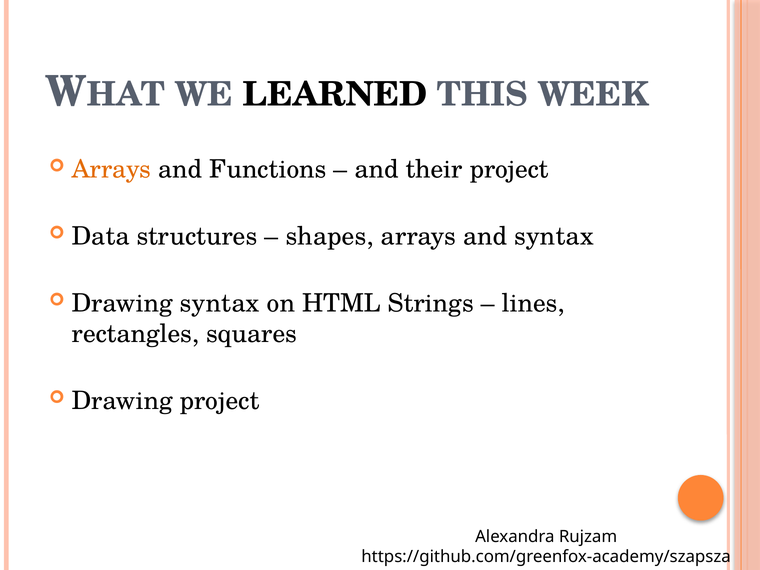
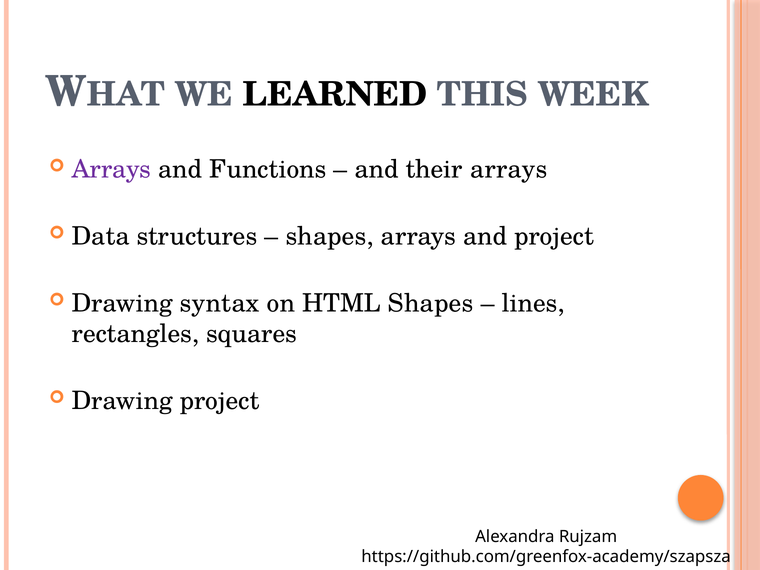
Arrays colour: orange -> purple (112, 169)
their project: project -> arrays (509, 169)
and syntax: syntax -> project (554, 236)
HTML Strings: Strings -> Shapes (431, 303)
